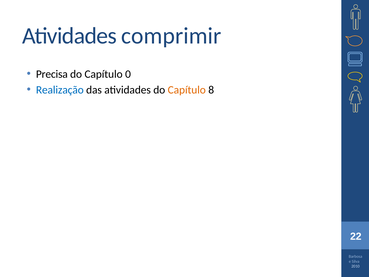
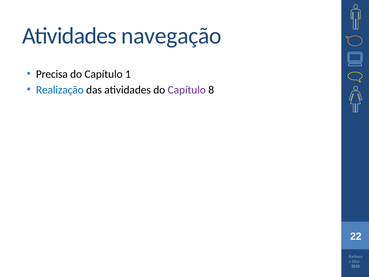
comprimir: comprimir -> navegação (171, 36)
0: 0 -> 1 (128, 74)
Capítulo colour: orange -> purple (187, 90)
